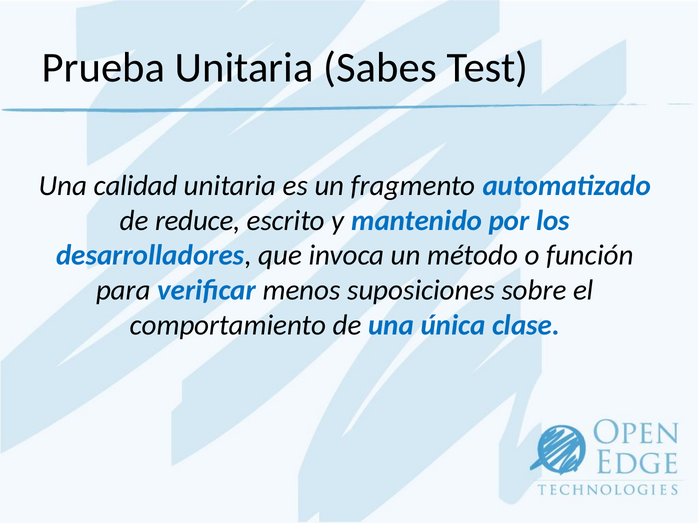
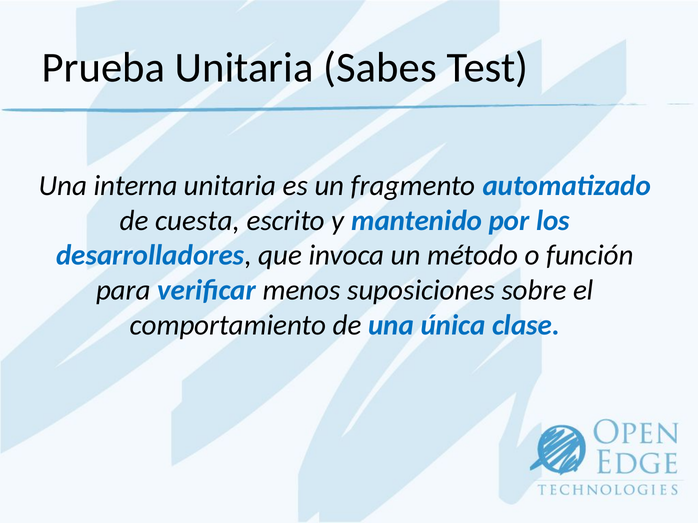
calidad: calidad -> interna (136, 186)
reduce: reduce -> cuesta (198, 221)
